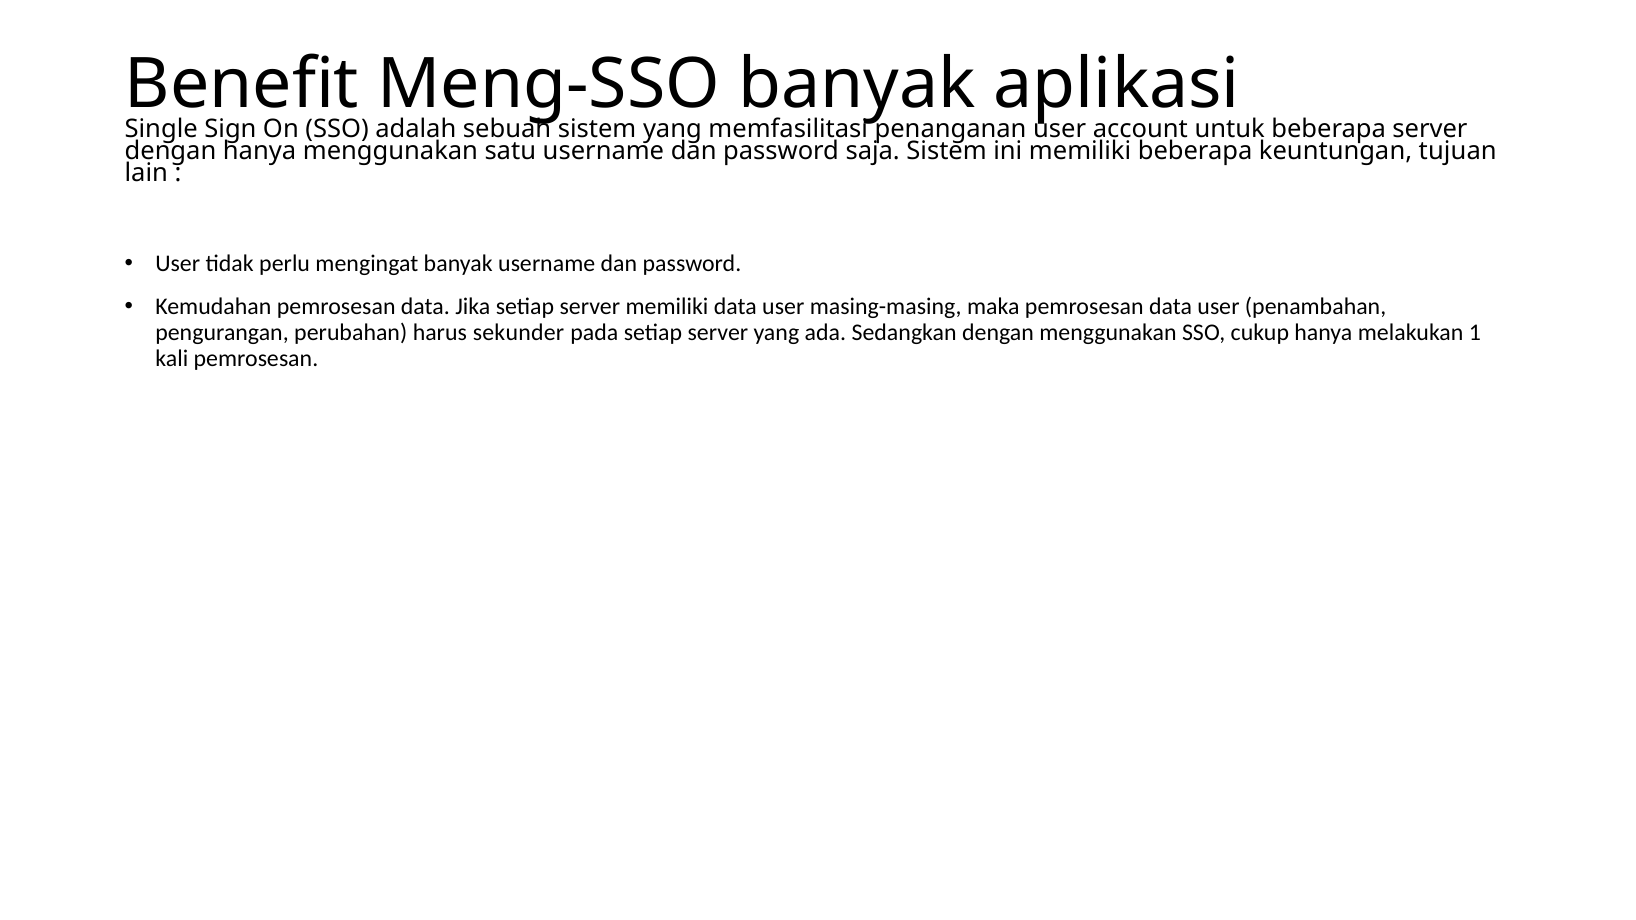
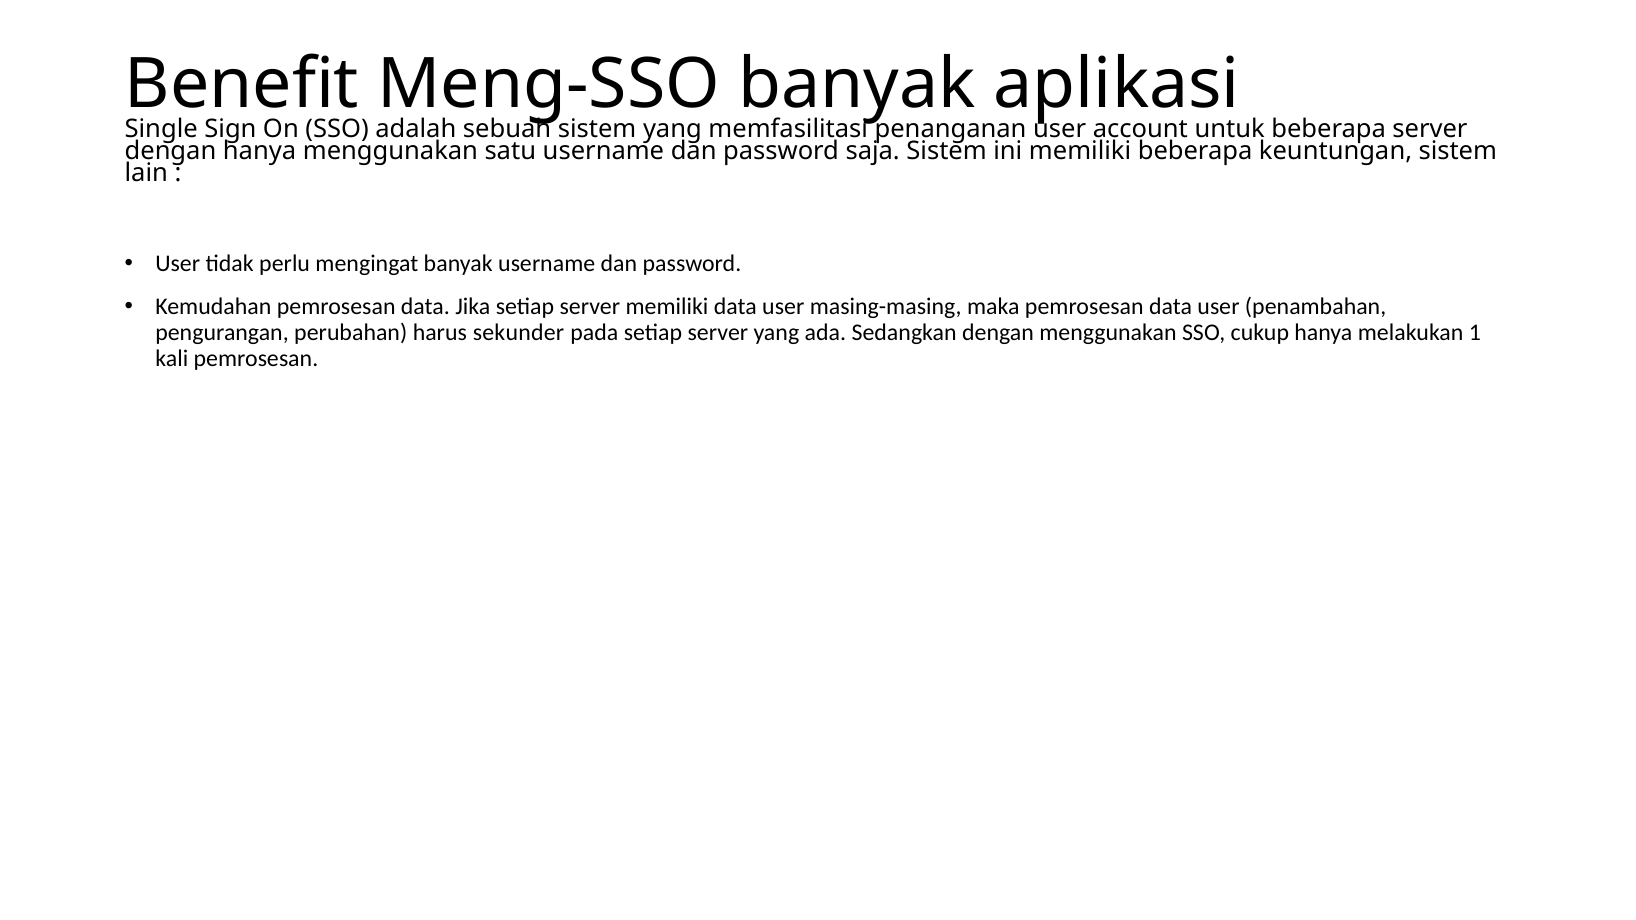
keuntungan tujuan: tujuan -> sistem (1458, 151)
